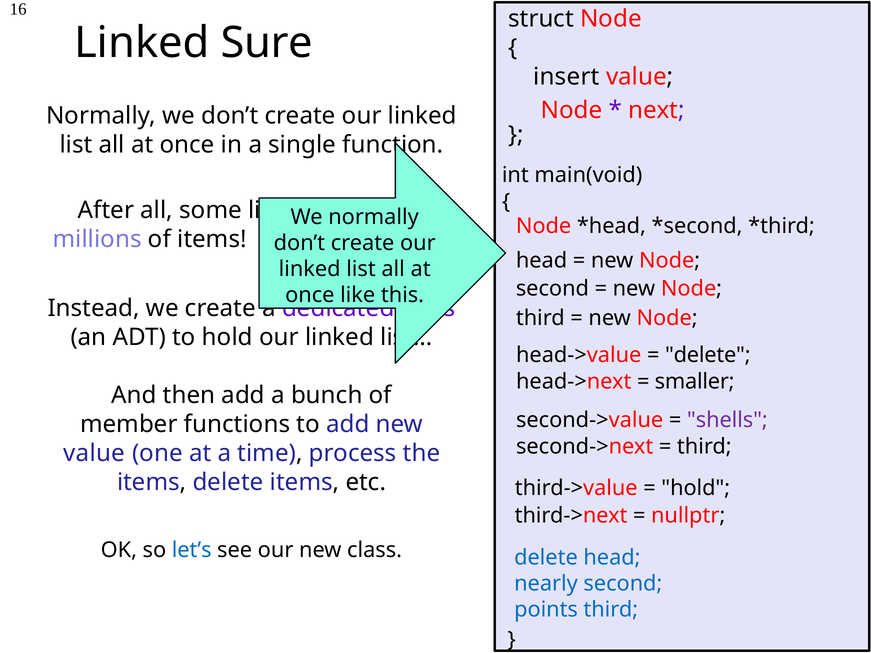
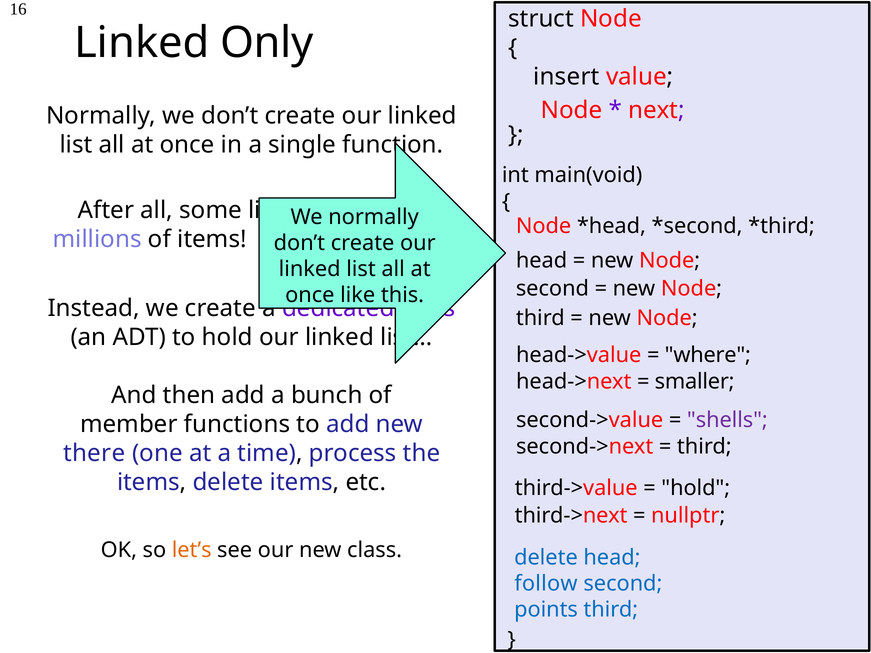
Sure: Sure -> Only (267, 43)
delete: delete -> where (708, 355)
value: value -> there (94, 453)
let’s colour: blue -> orange (192, 550)
nearly: nearly -> follow (546, 584)
